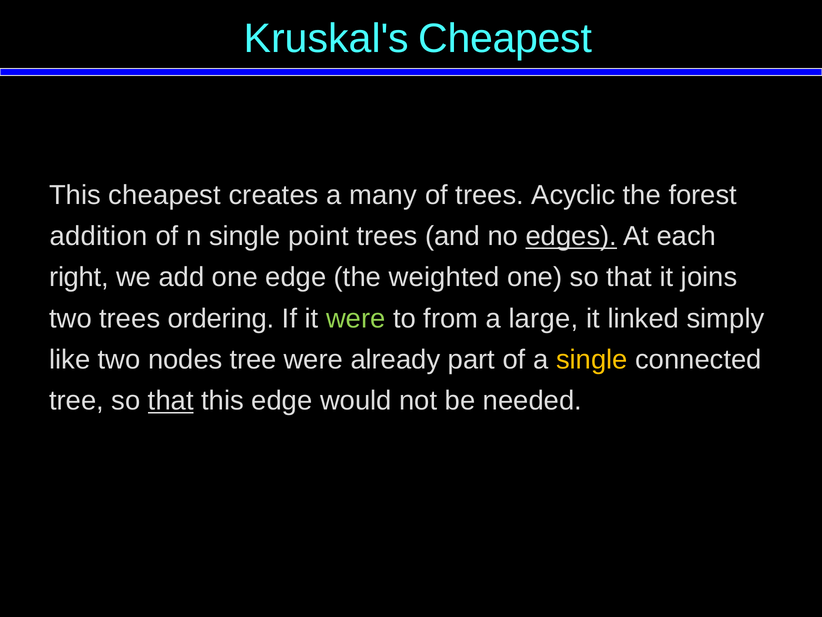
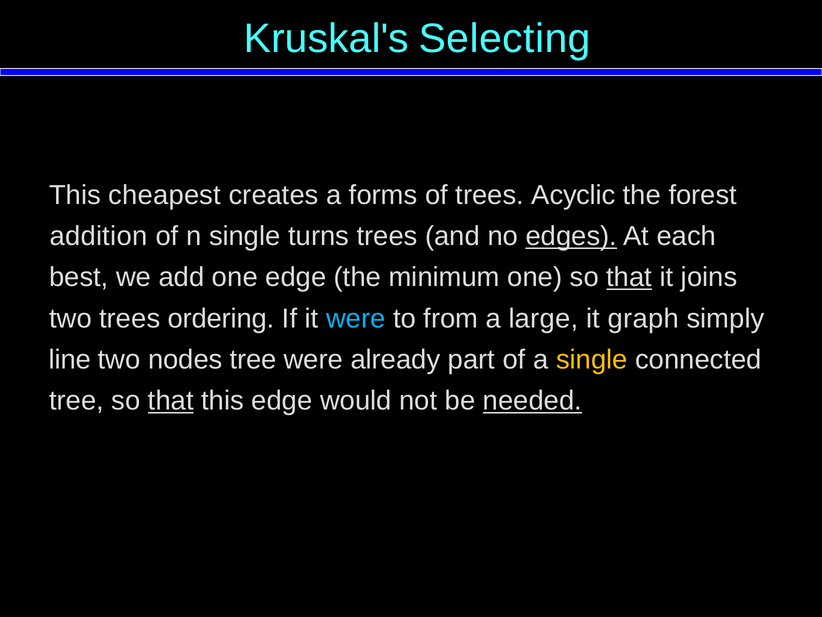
Kruskal's Cheapest: Cheapest -> Selecting (505, 38)
many: many -> forms (383, 195)
point: point -> turns (319, 236)
right: right -> best (79, 277)
weighted: weighted -> minimum (444, 277)
that underline: none -> present (629, 277)
were colour: light green -> light blue (356, 318)
linked: linked -> graph (643, 318)
like: like -> line (70, 359)
needed underline: none -> present (532, 400)
